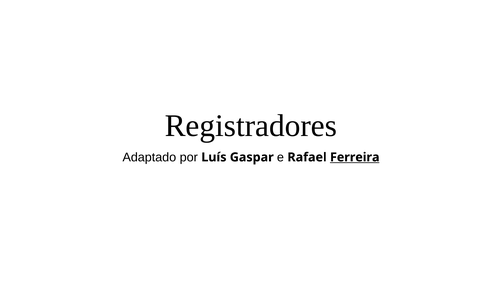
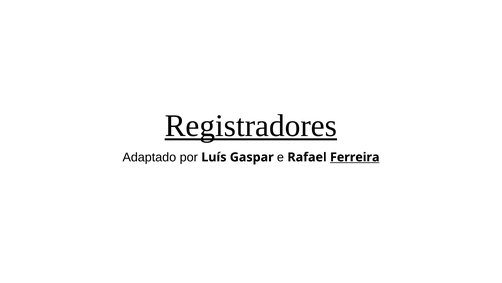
Registradores underline: none -> present (251, 125)
